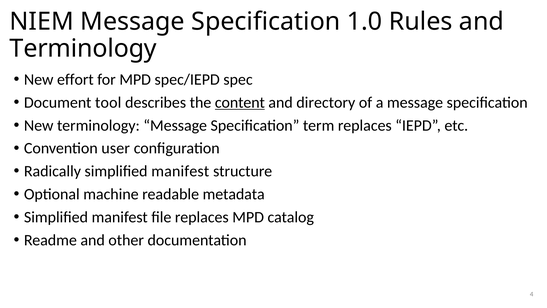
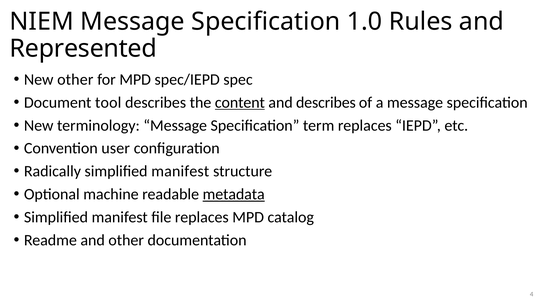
Terminology: Terminology -> Represented (83, 48)
New effort: effort -> other (75, 79)
and directory: directory -> describes (326, 102)
metadata underline: none -> present (234, 194)
